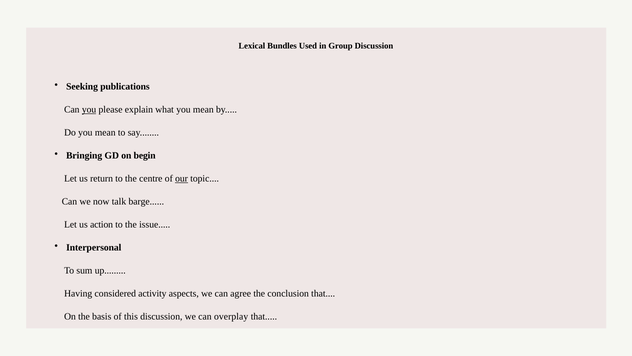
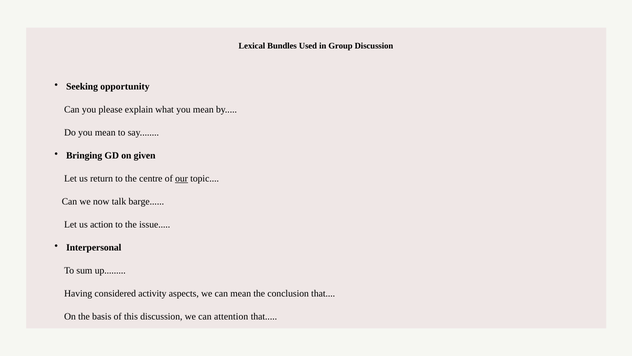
publications: publications -> opportunity (125, 86)
you underline: present -> none (89, 109)
begin: begin -> given (145, 155)
can agree: agree -> mean (241, 293)
overplay: overplay -> attention (231, 316)
